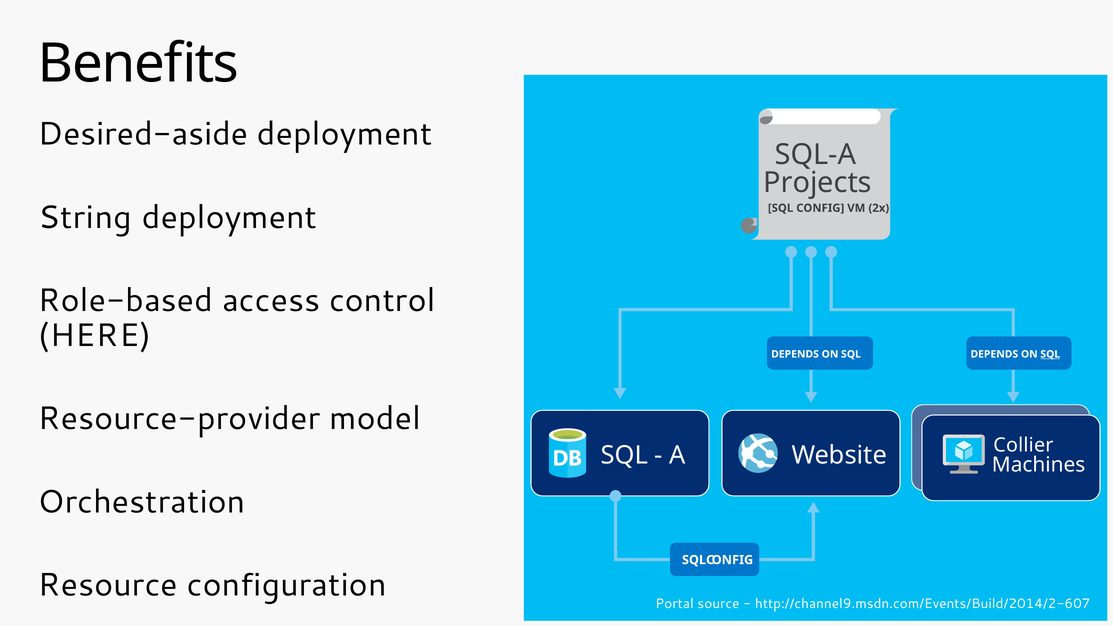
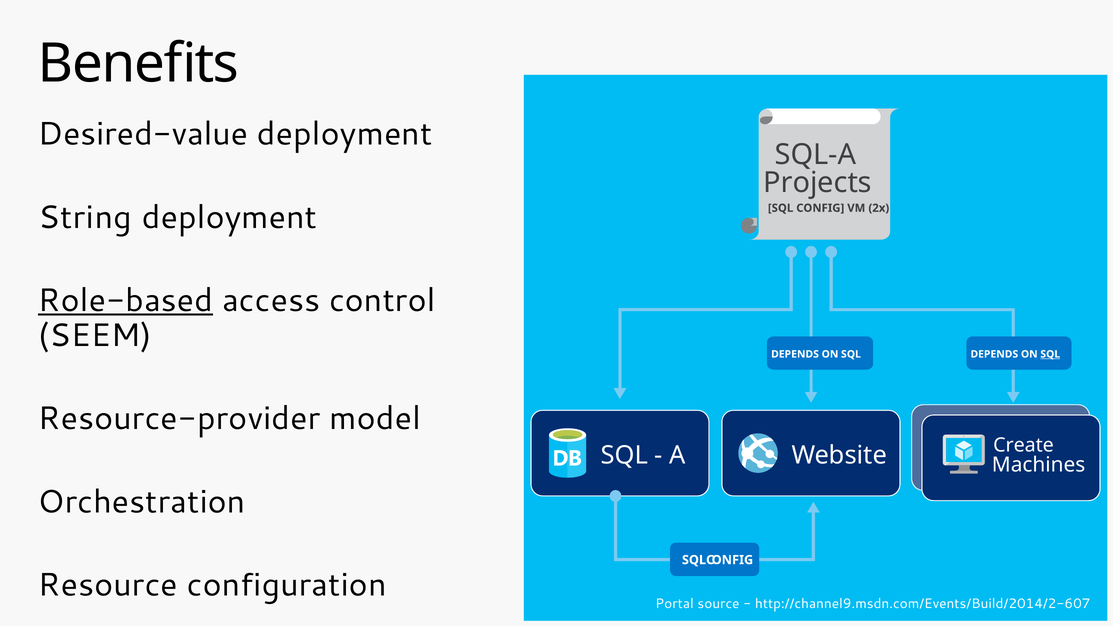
Desired-aside: Desired-aside -> Desired-value (143, 134)
Role-based underline: none -> present (126, 301)
HERE: HERE -> SEEM (95, 336)
Collier: Collier -> Create (1024, 445)
